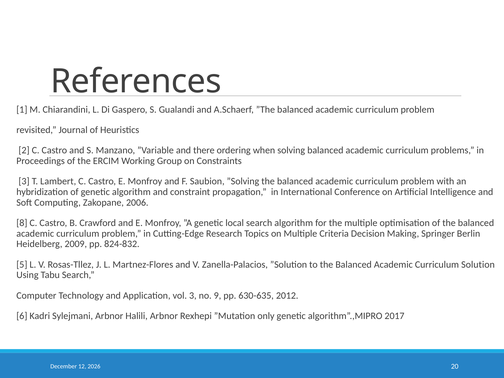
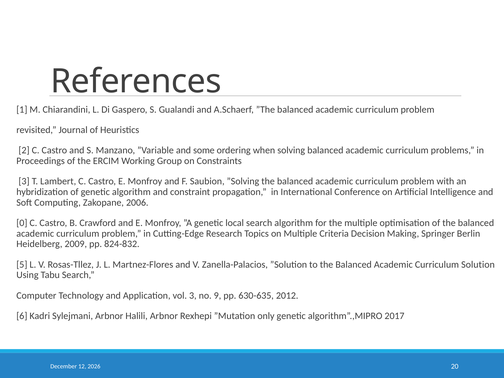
there: there -> some (204, 150)
8: 8 -> 0 (22, 223)
